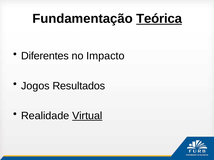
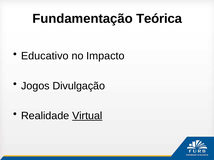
Teórica underline: present -> none (159, 19)
Diferentes: Diferentes -> Educativo (45, 56)
Resultados: Resultados -> Divulgação (79, 86)
